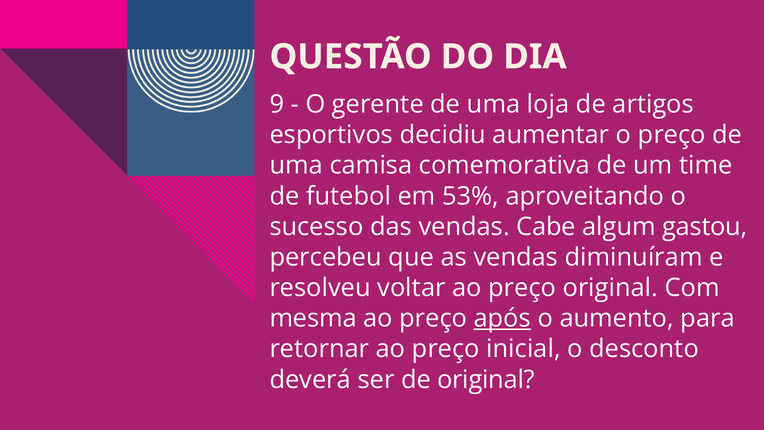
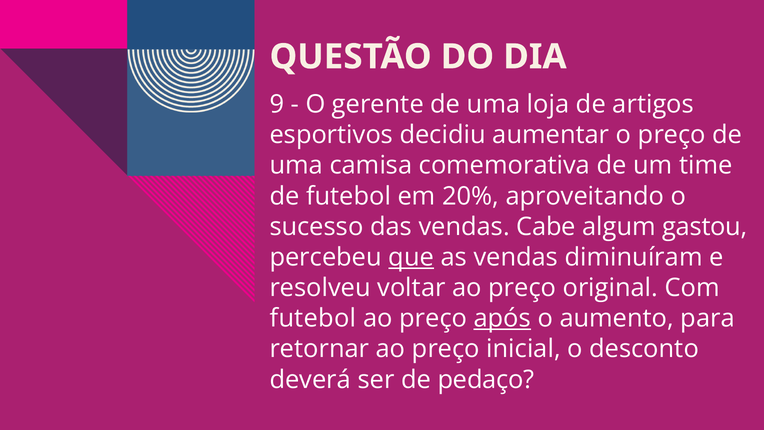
53%: 53% -> 20% (470, 196)
que underline: none -> present (411, 257)
mesma: mesma -> futebol (313, 318)
de original: original -> pedaço (486, 379)
